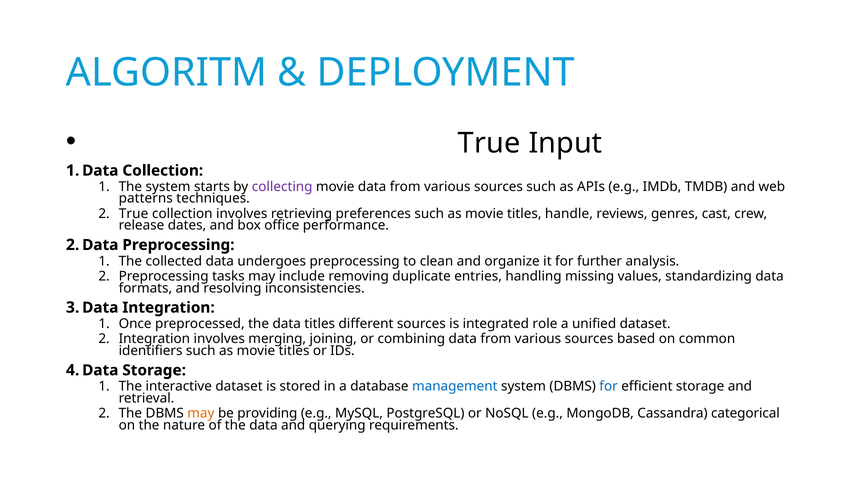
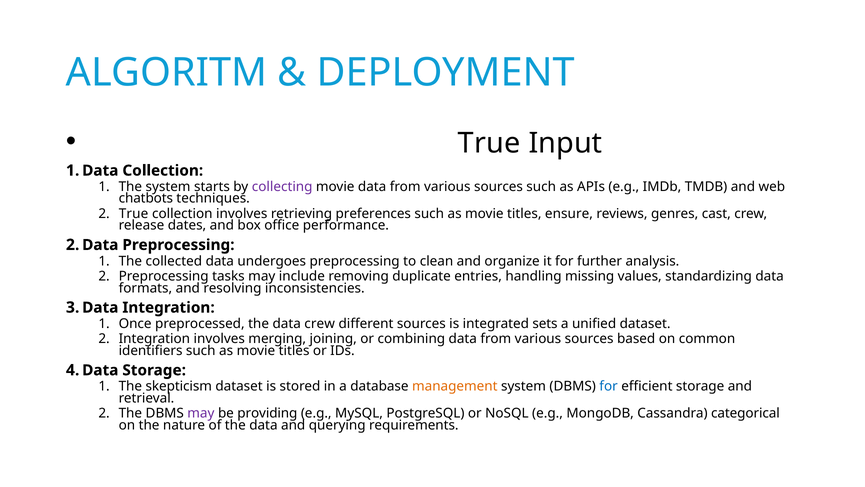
patterns: patterns -> chatbots (146, 198)
handle: handle -> ensure (569, 214)
data titles: titles -> crew (320, 323)
role: role -> sets (545, 323)
interactive: interactive -> skepticism (179, 386)
management colour: blue -> orange (455, 386)
may colour: orange -> purple (201, 413)
